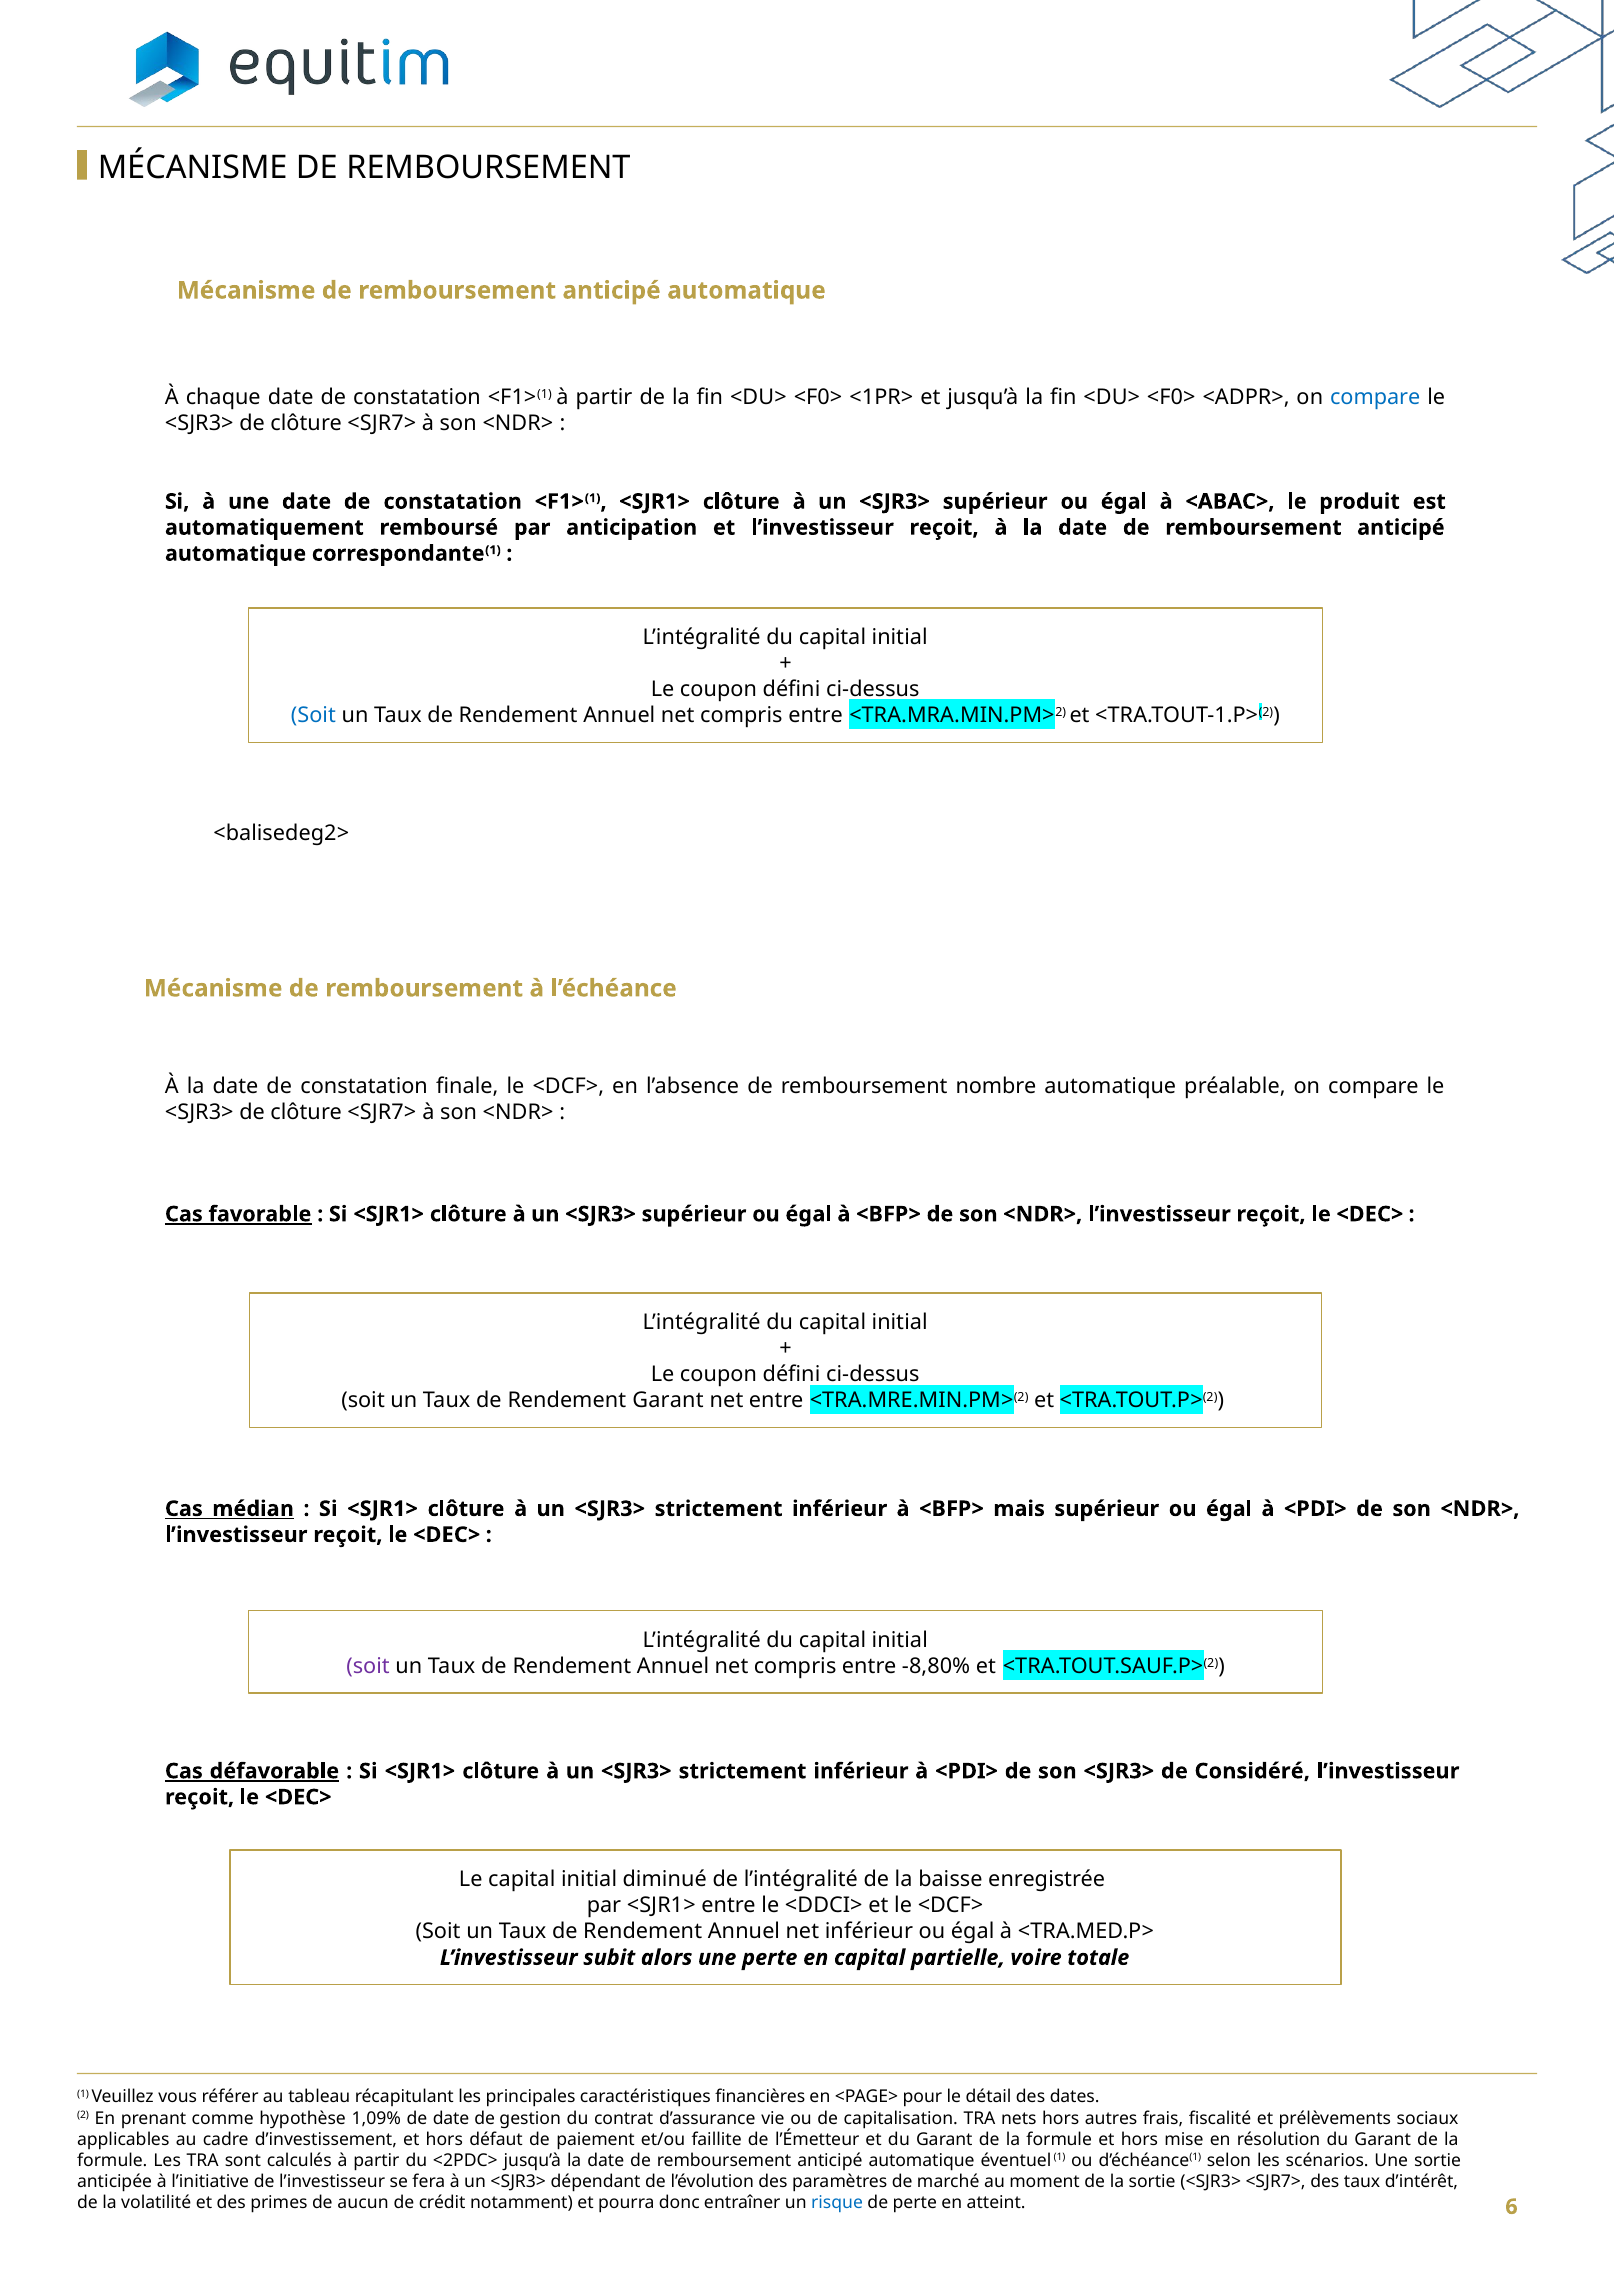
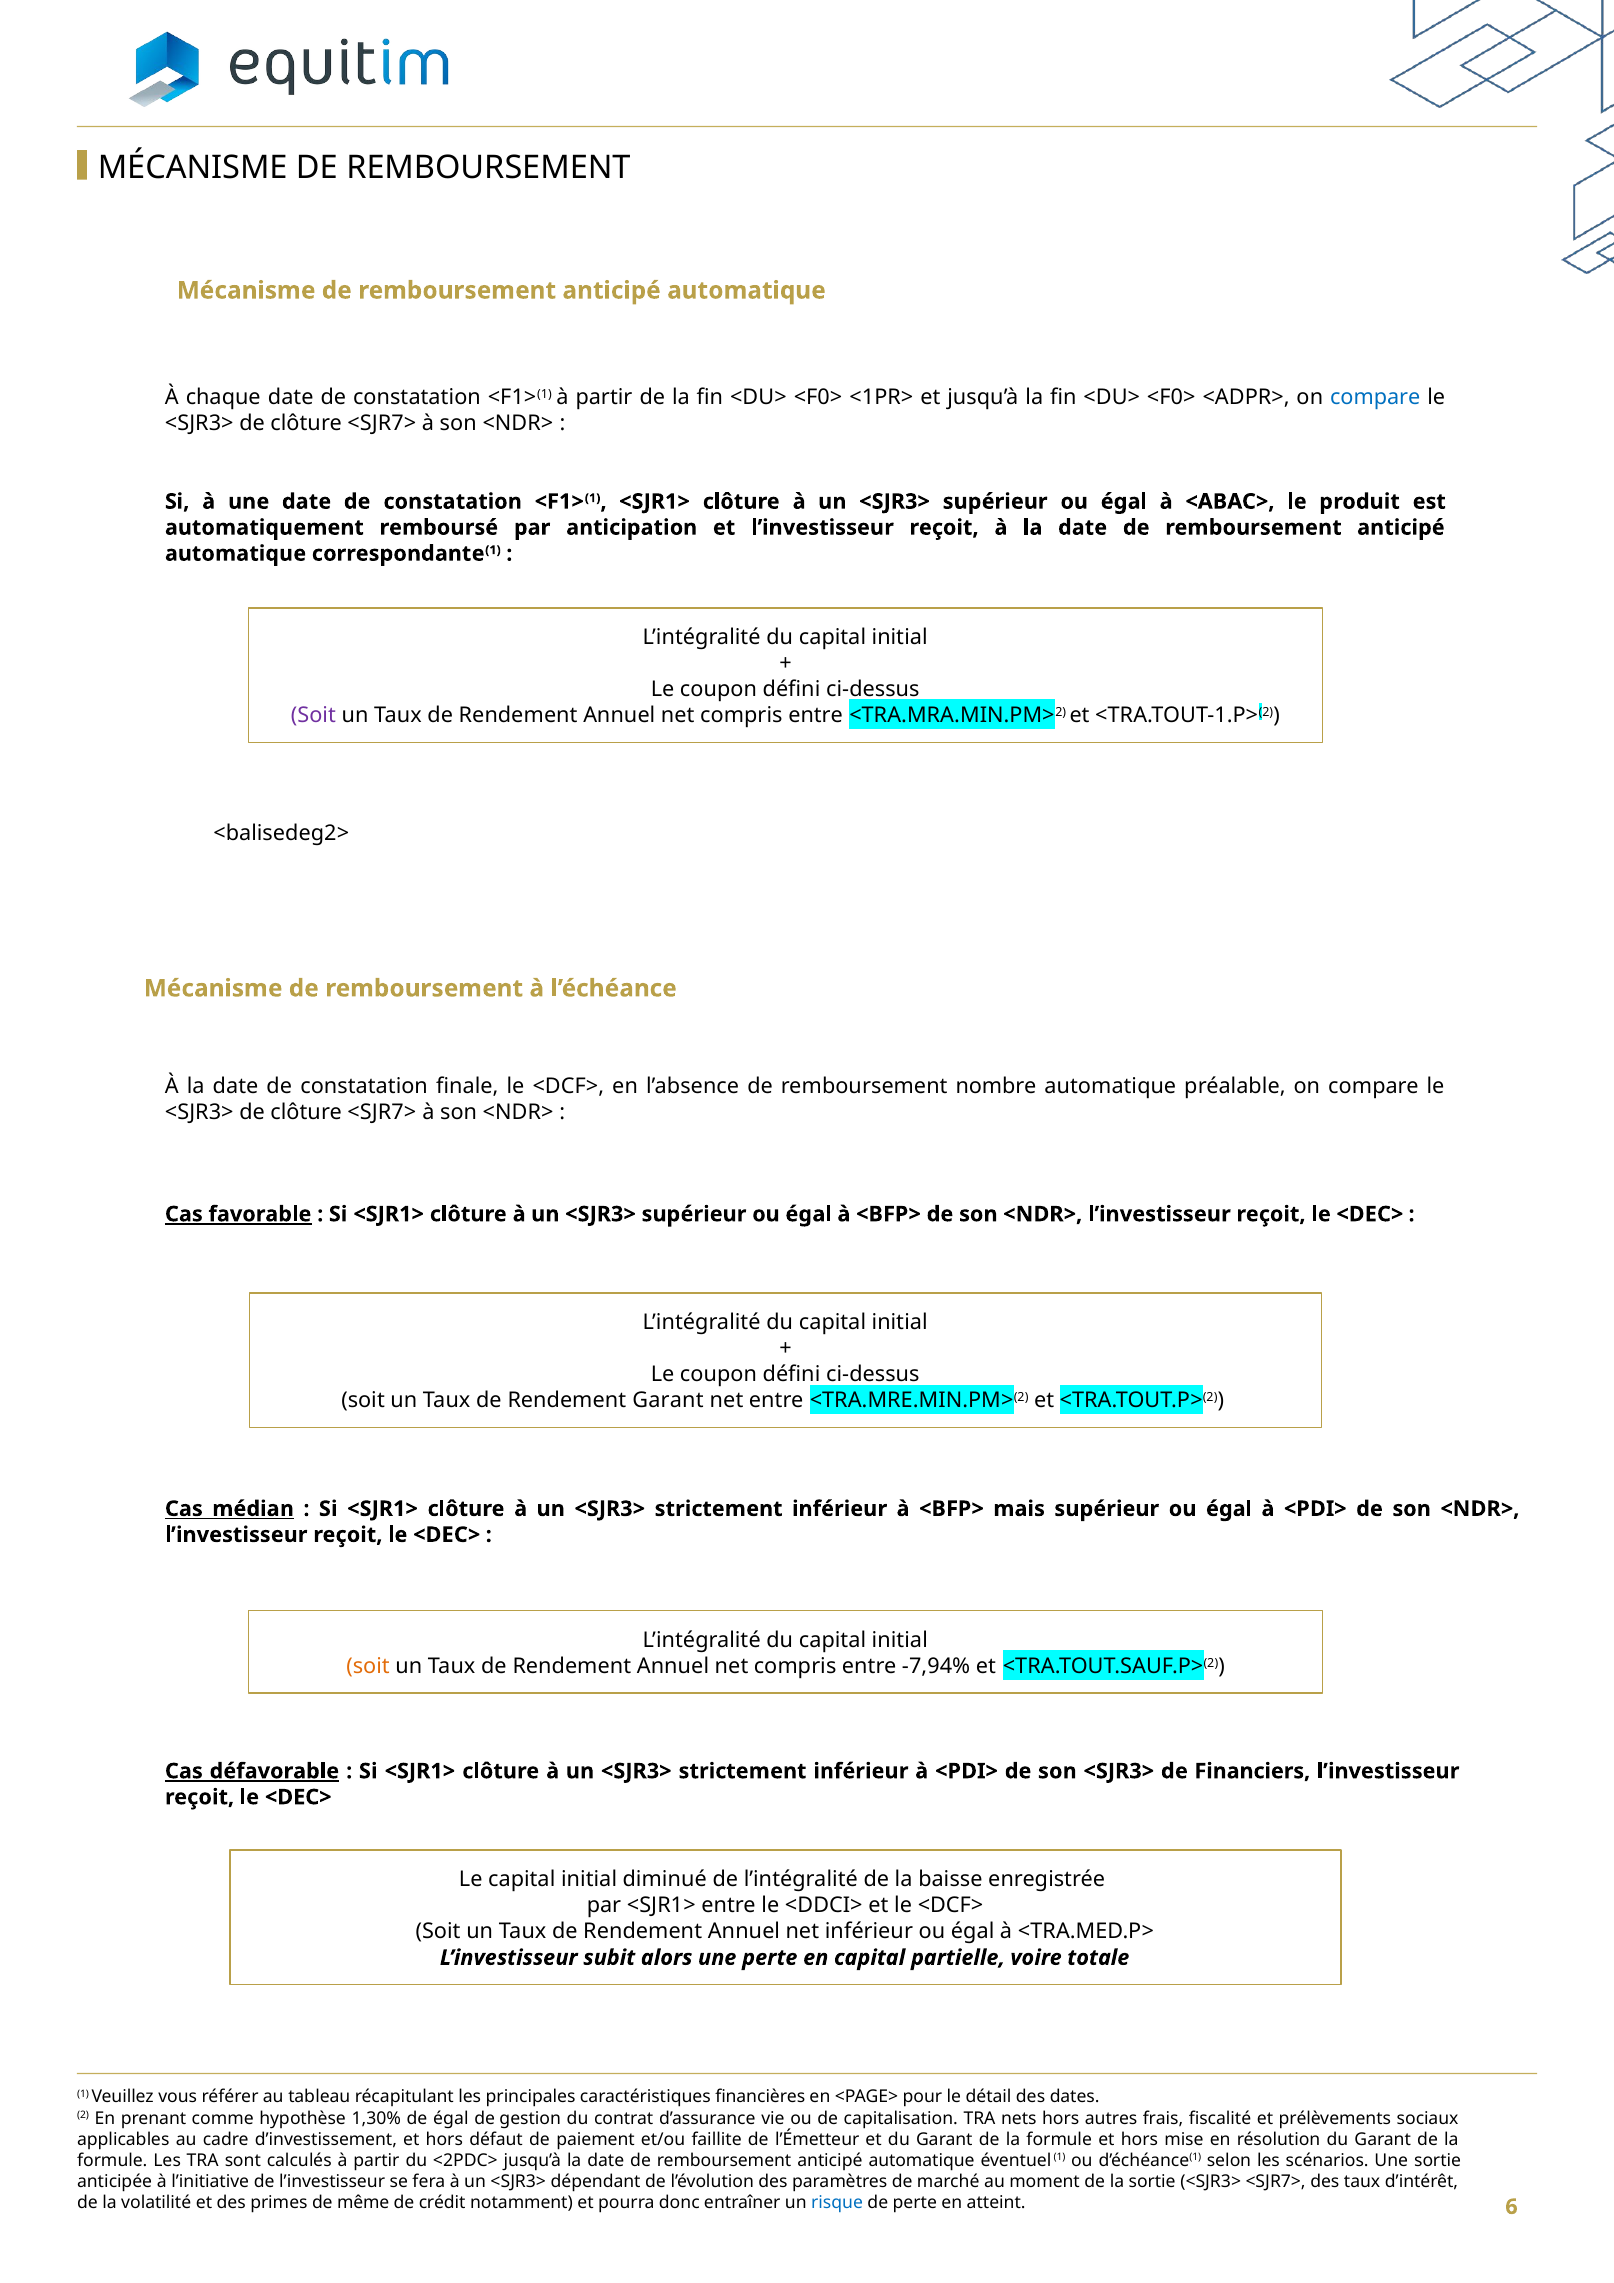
Soit colour: blue -> purple (313, 715)
soit colour: purple -> orange (368, 1666)
-8,80%: -8,80% -> -7,94% (936, 1666)
Considéré: Considéré -> Financiers (1252, 1771)
1,09%: 1,09% -> 1,30% (376, 2118)
de date: date -> égal (451, 2118)
aucun: aucun -> même (363, 2202)
